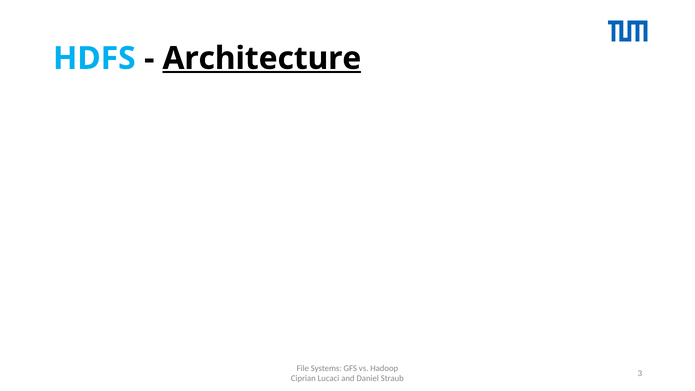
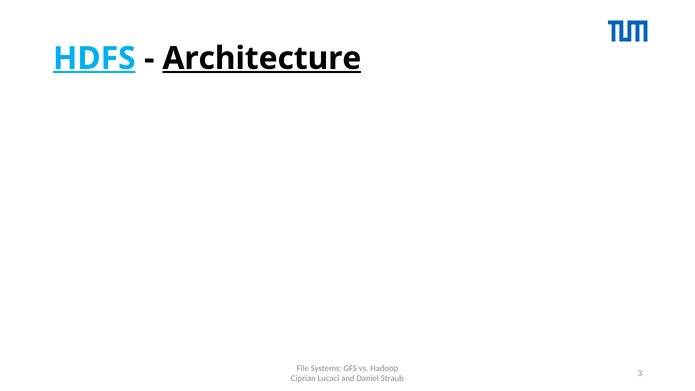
HDFS underline: none -> present (94, 58)
